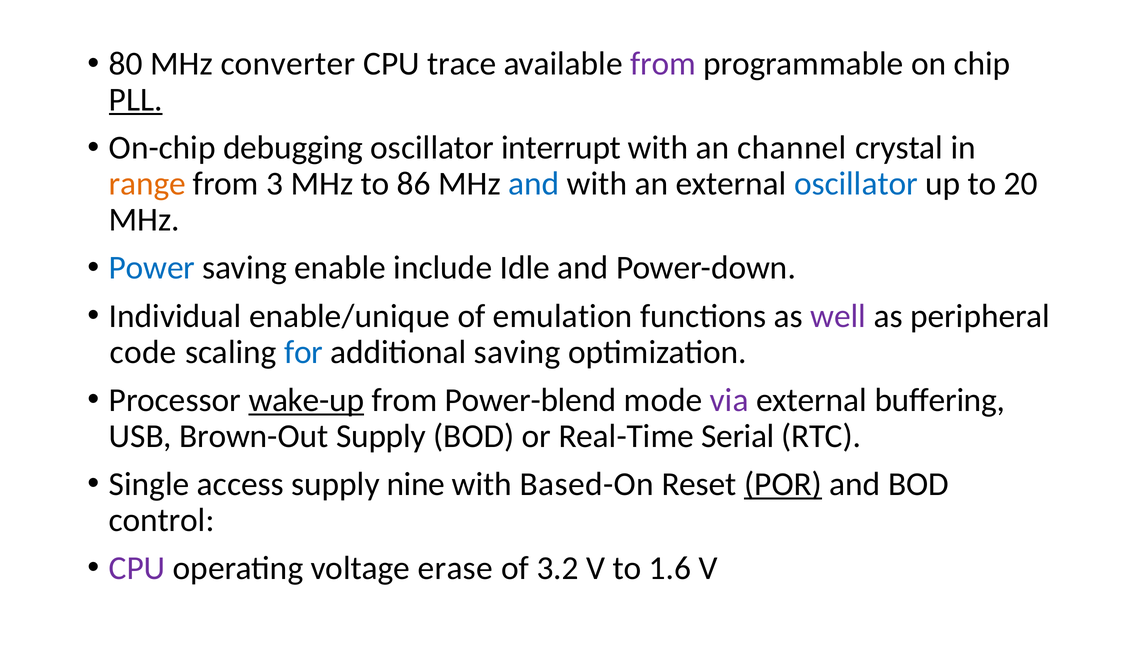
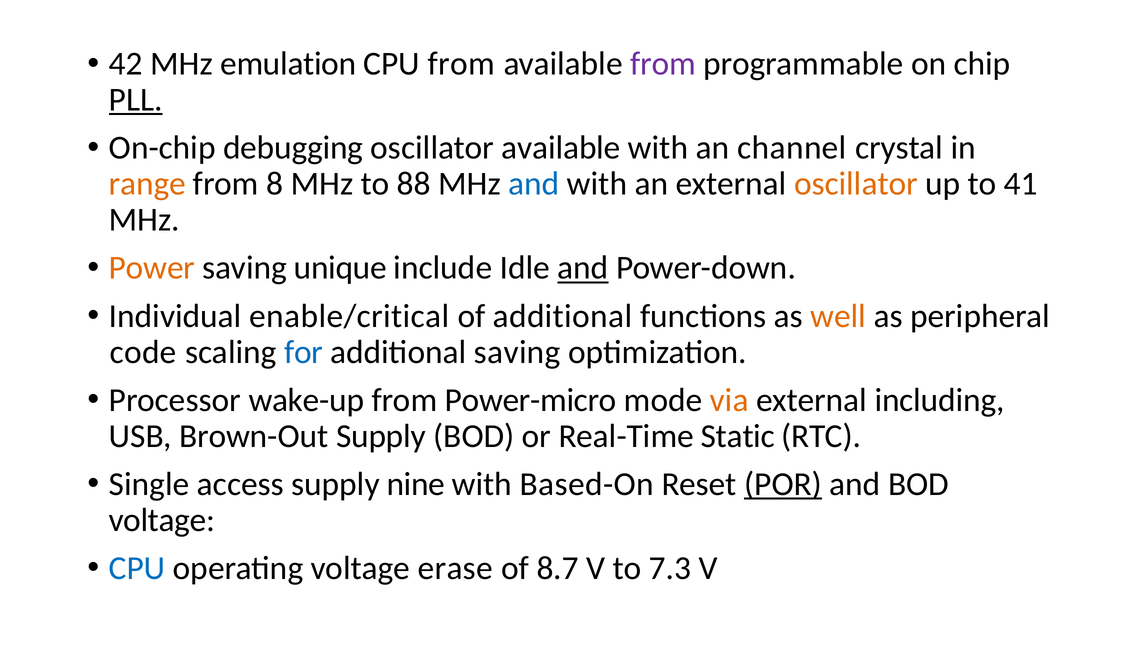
80: 80 -> 42 (126, 64)
converter: converter -> emulation (288, 64)
CPU trace: trace -> from (462, 64)
oscillator interrupt: interrupt -> available (561, 148)
3: 3 -> 8 (275, 184)
86: 86 -> 88 (414, 184)
oscillator colour: blue -> orange (856, 184)
20: 20 -> 41 (1021, 184)
Power colour: blue -> orange (152, 268)
enable: enable -> unique (340, 268)
and underline: none -> present (583, 268)
enable/unique: enable/unique -> enable/critical (349, 316)
of emulation: emulation -> additional (563, 316)
well colour: purple -> orange (838, 316)
wake-up underline: present -> none (306, 400)
Power-blend: Power-blend -> Power-micro (531, 400)
via colour: purple -> orange (729, 400)
buffering: buffering -> including (940, 400)
Serial: Serial -> Static (738, 436)
control: control -> voltage (162, 520)
CPU colour: purple -> blue (137, 568)
3.2: 3.2 -> 8.7 (558, 568)
1.6: 1.6 -> 7.3 (670, 568)
